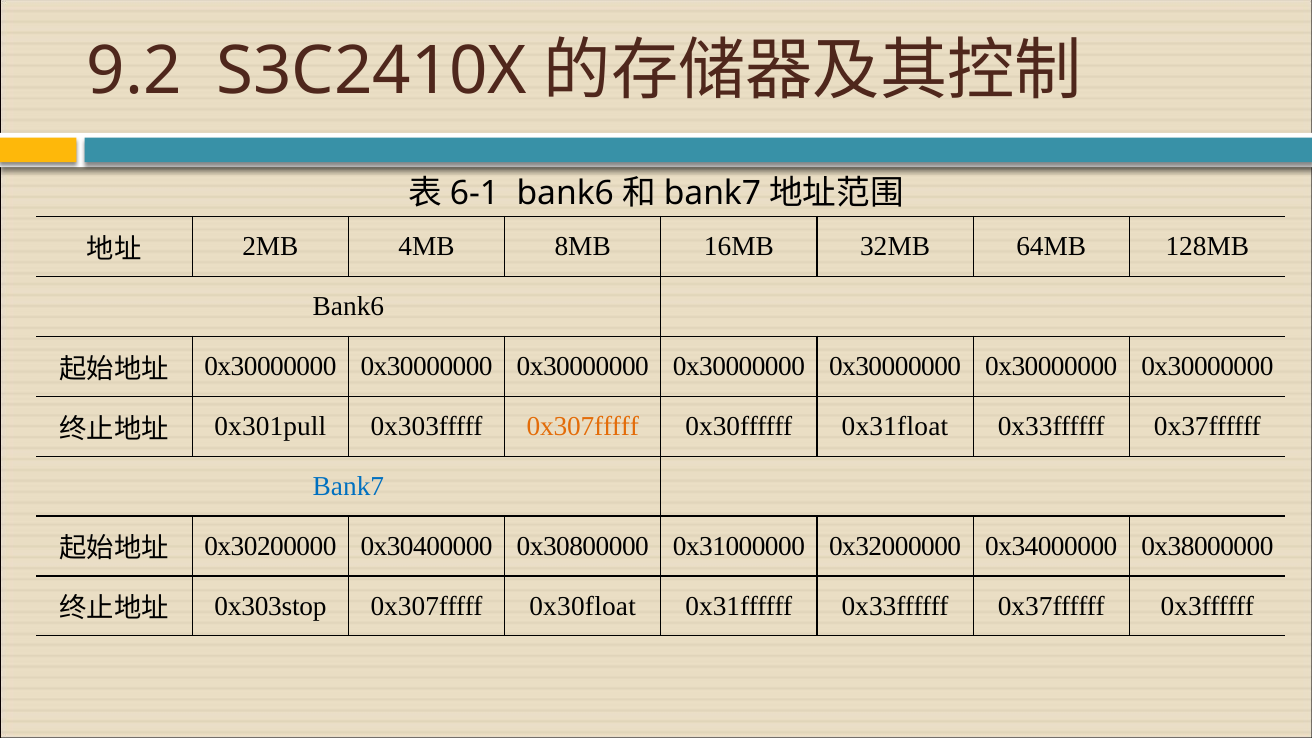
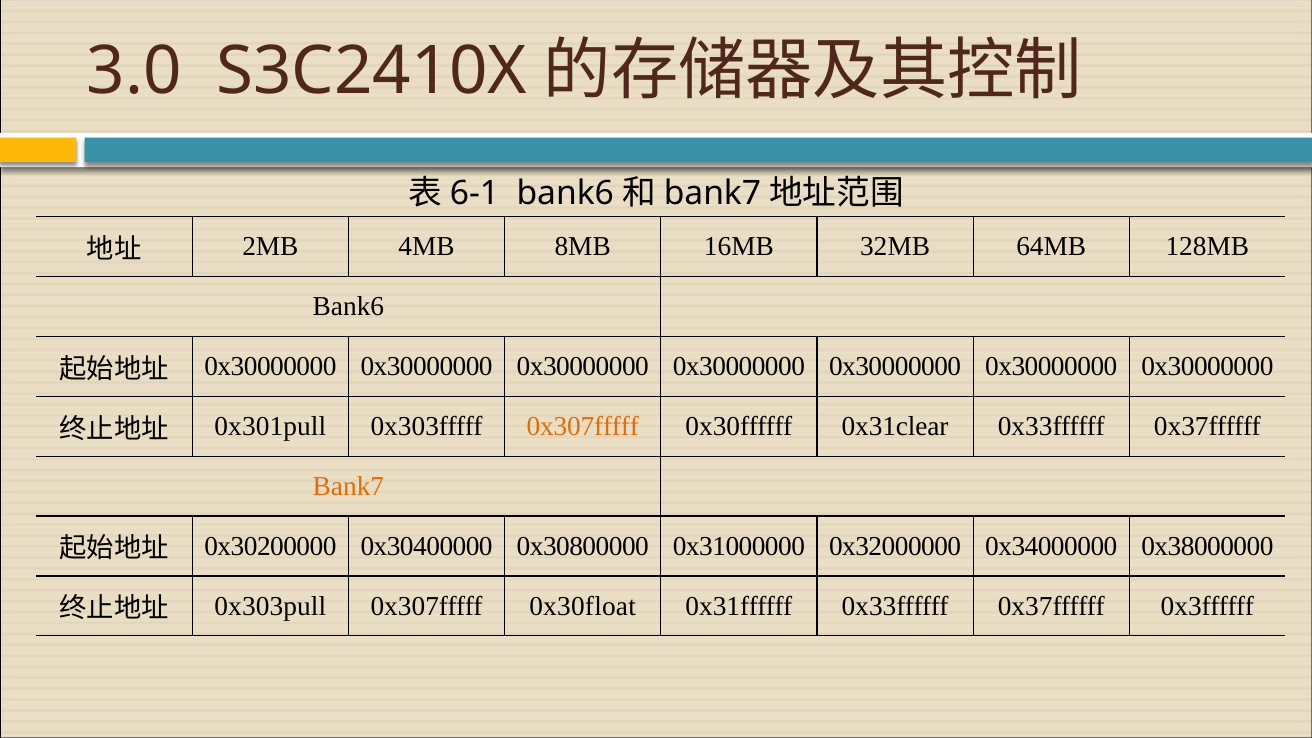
9.2: 9.2 -> 3.0 (134, 71)
0x31float: 0x31float -> 0x31clear (895, 426)
Bank7 colour: blue -> orange (348, 486)
0x303stop: 0x303stop -> 0x303pull (270, 606)
